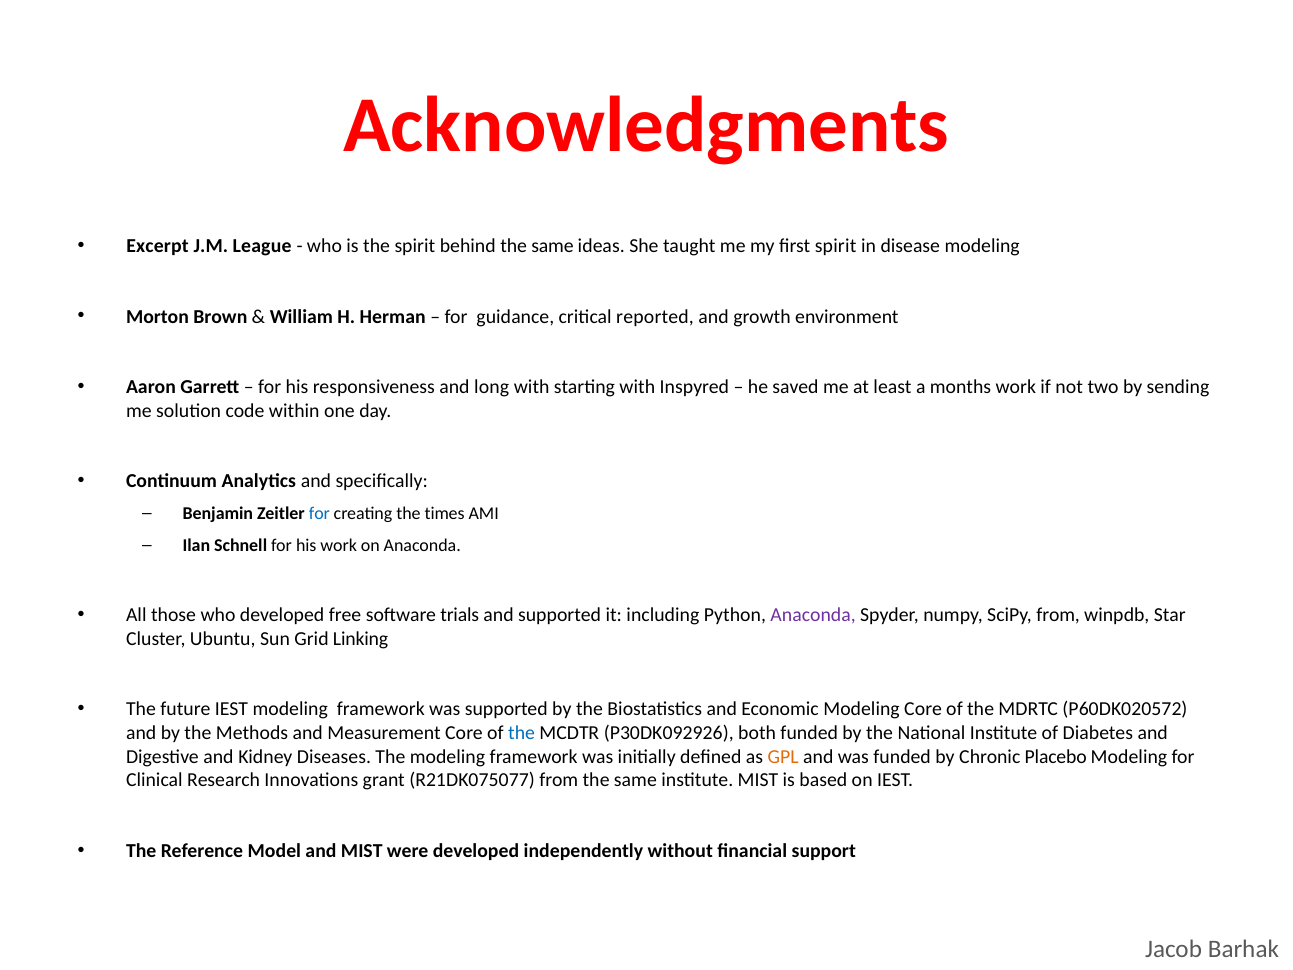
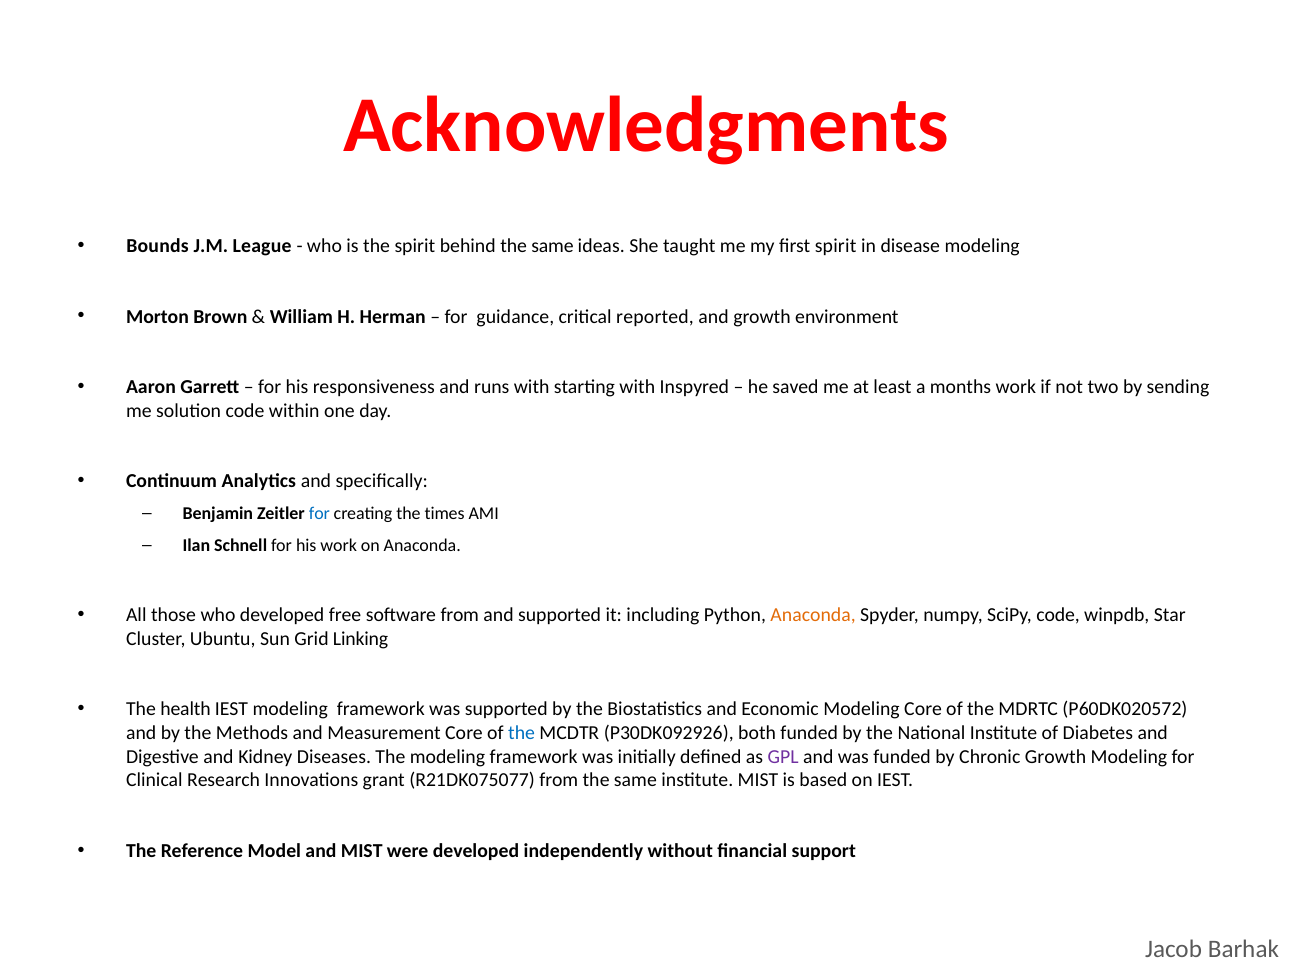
Excerpt: Excerpt -> Bounds (158, 246)
long: long -> runs (492, 387)
software trials: trials -> from (460, 615)
Anaconda colour: purple -> orange (813, 615)
SciPy from: from -> code (1058, 615)
future: future -> health (186, 709)
GPL colour: orange -> purple (783, 756)
Chronic Placebo: Placebo -> Growth (1056, 756)
